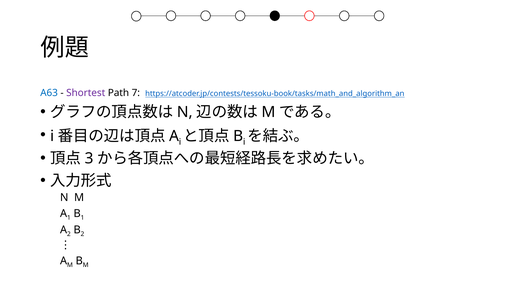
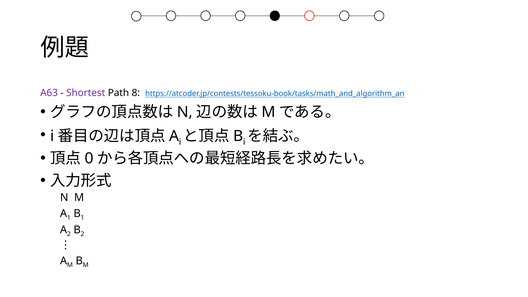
A63 colour: blue -> purple (49, 93)
7: 7 -> 8 (136, 93)
3: 3 -> 0 (89, 158)
